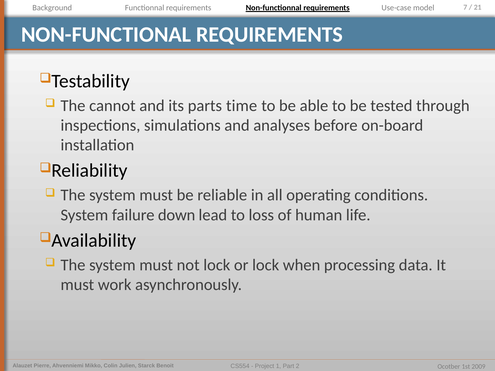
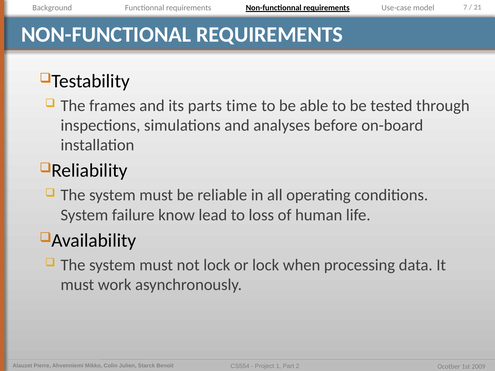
cannot: cannot -> frames (112, 106)
down: down -> know (177, 215)
